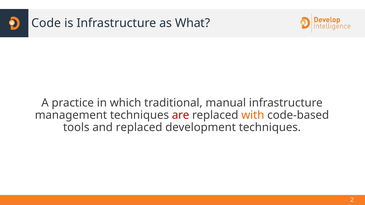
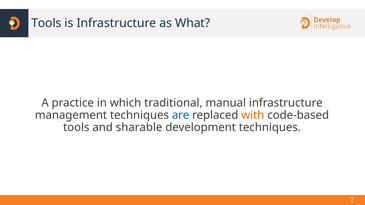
Code: Code -> Tools (46, 23)
are colour: red -> blue (181, 115)
and replaced: replaced -> sharable (139, 128)
